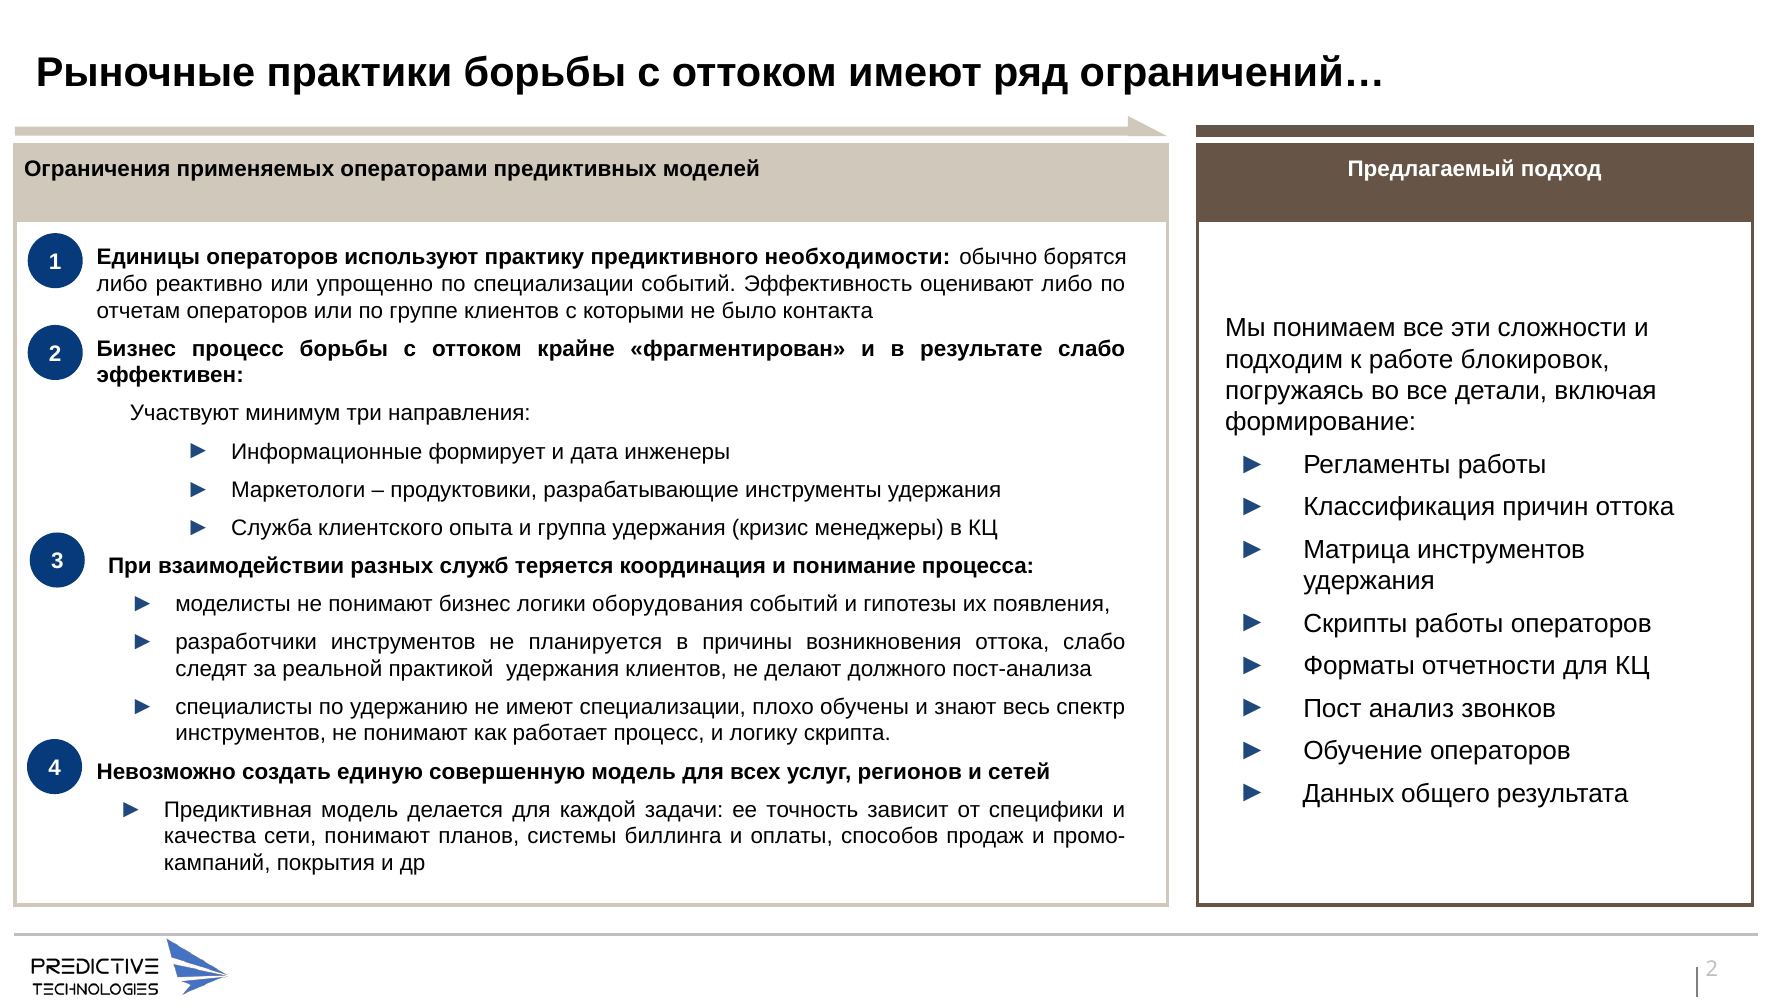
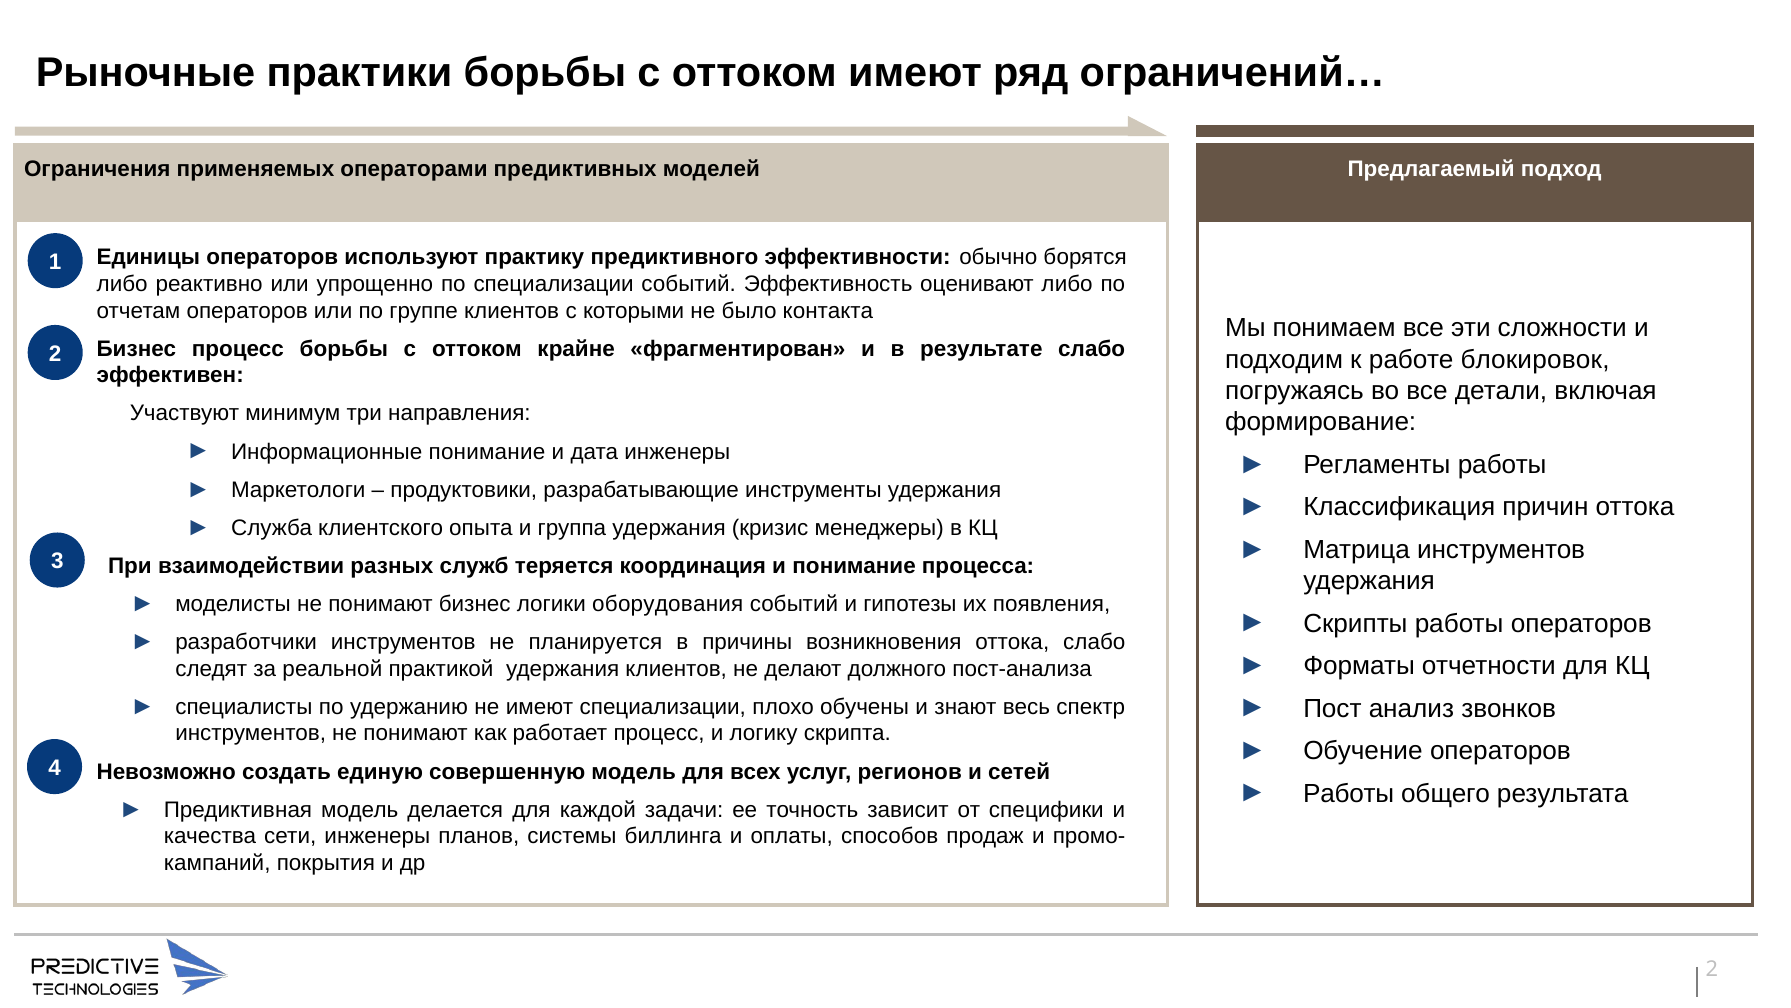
необходимости: необходимости -> эффективности (858, 257)
Информационные формирует: формирует -> понимание (487, 452)
Данных: Данных -> Работы (1349, 793)
сети понимают: понимают -> инженеры (377, 836)
